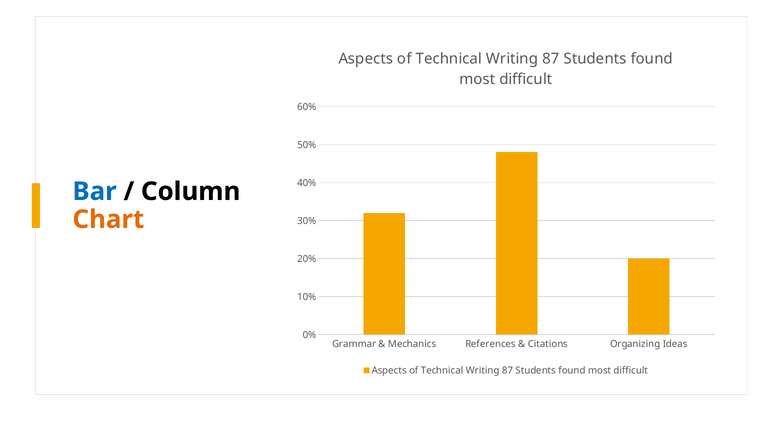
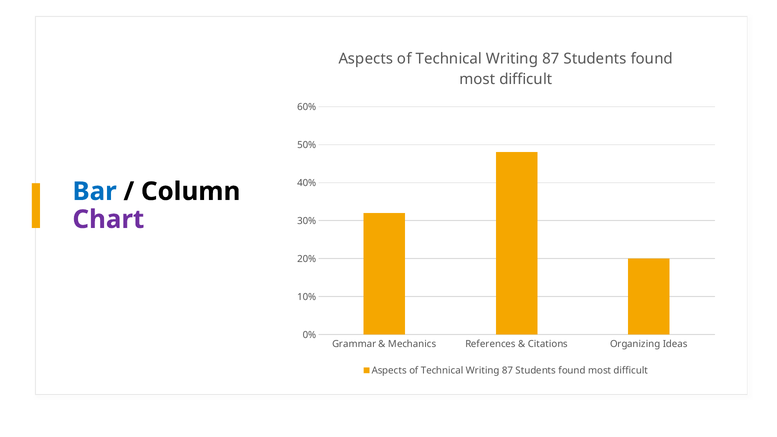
Chart colour: orange -> purple (108, 219)
